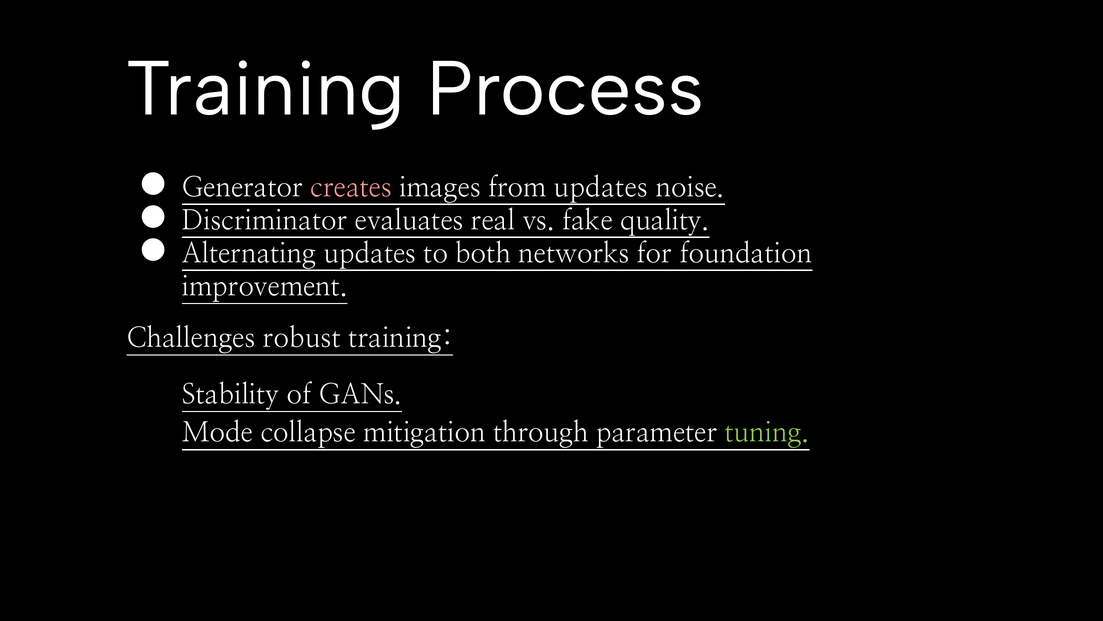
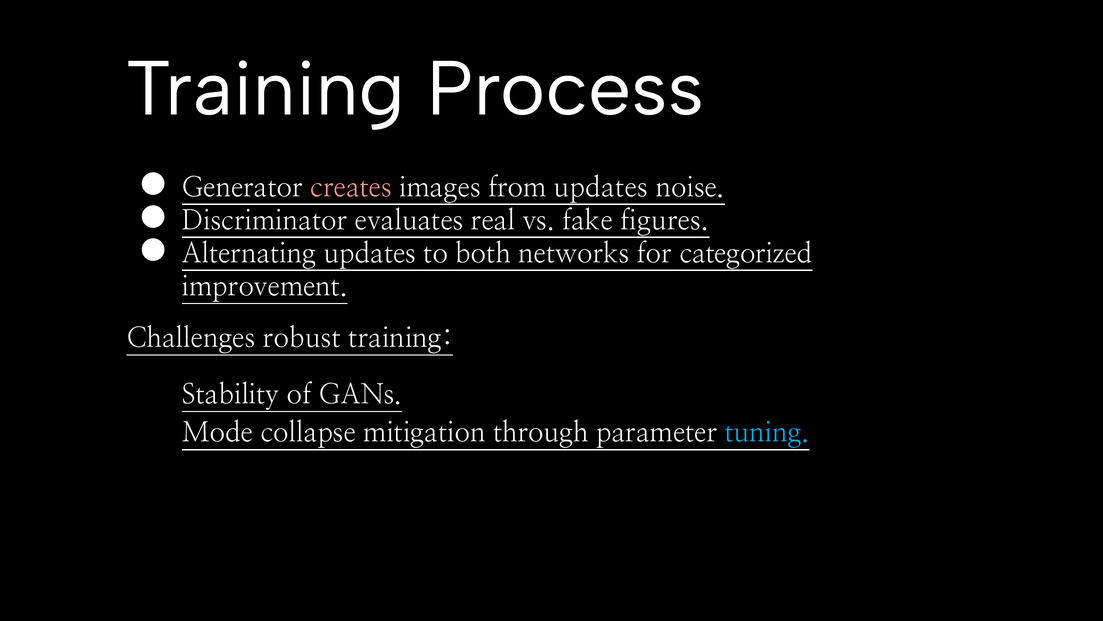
quality: quality -> figures (664, 220)
foundation: foundation -> categorized (746, 253)
tuning colour: light green -> light blue (767, 432)
